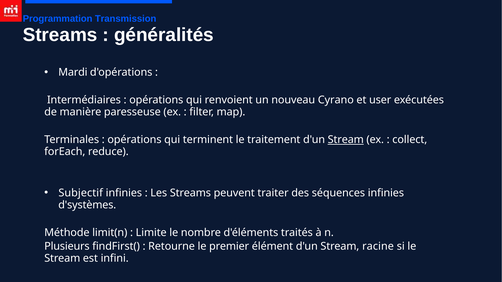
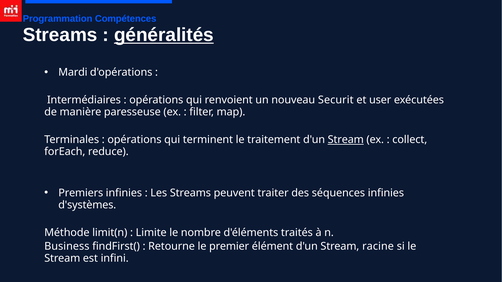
Transmission: Transmission -> Compétences (126, 19)
généralités underline: none -> present (164, 35)
Cyrano: Cyrano -> Securit (336, 100)
Subjectif: Subjectif -> Premiers (81, 193)
Plusieurs: Plusieurs -> Business (67, 247)
